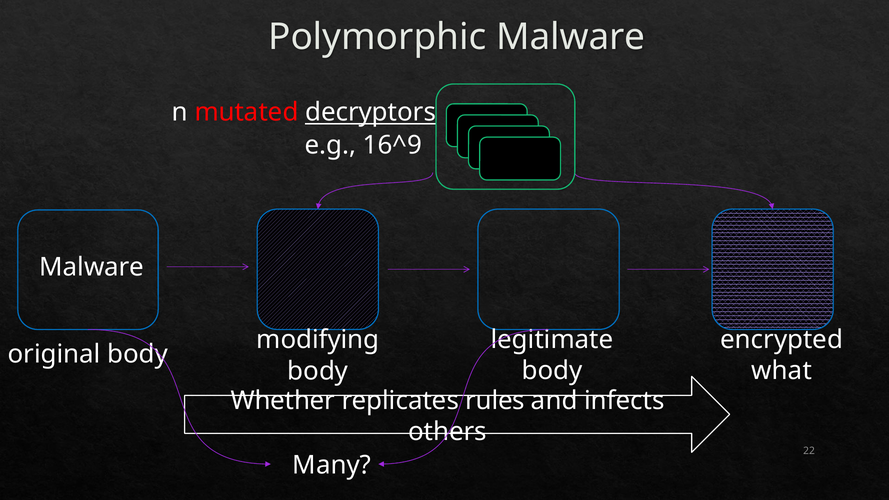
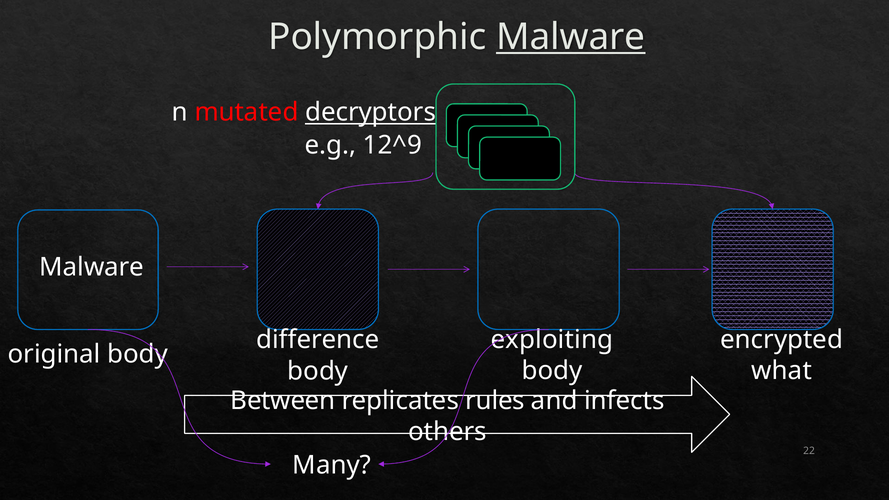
Malware underline: none -> present (571, 37)
16^9: 16^9 -> 12^9 (392, 145)
legitimate: legitimate -> exploiting (552, 340)
modifying: modifying -> difference (318, 340)
Whether: Whether -> Between (283, 401)
